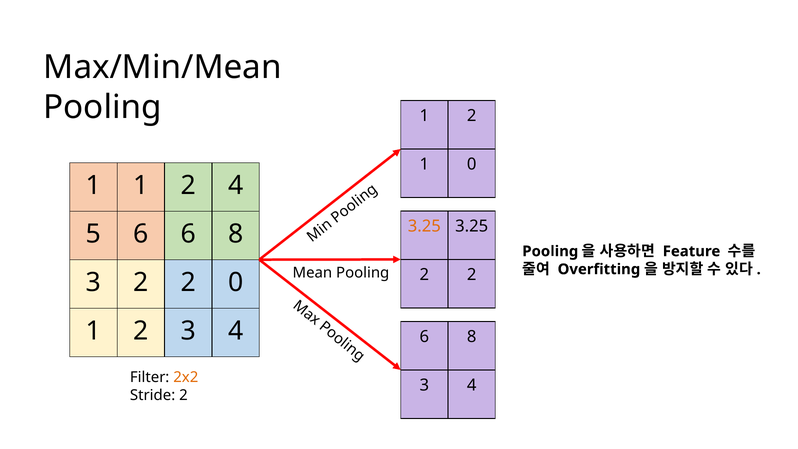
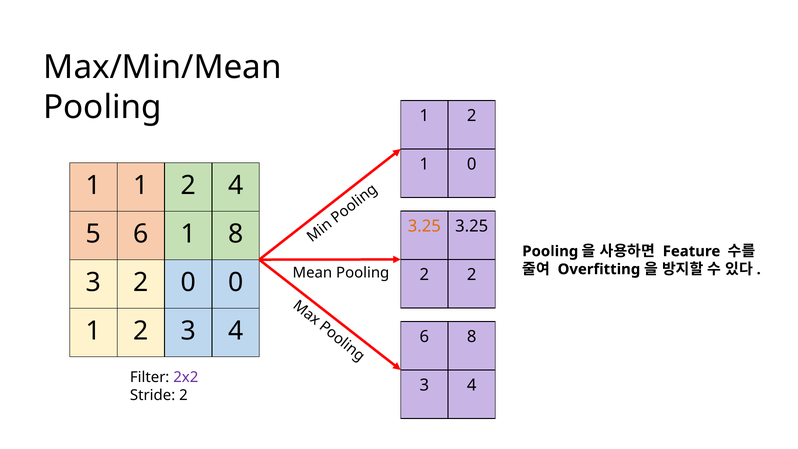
6 6: 6 -> 1 (188, 234)
3 2 2: 2 -> 0 (188, 282)
2x2 colour: orange -> purple (186, 377)
